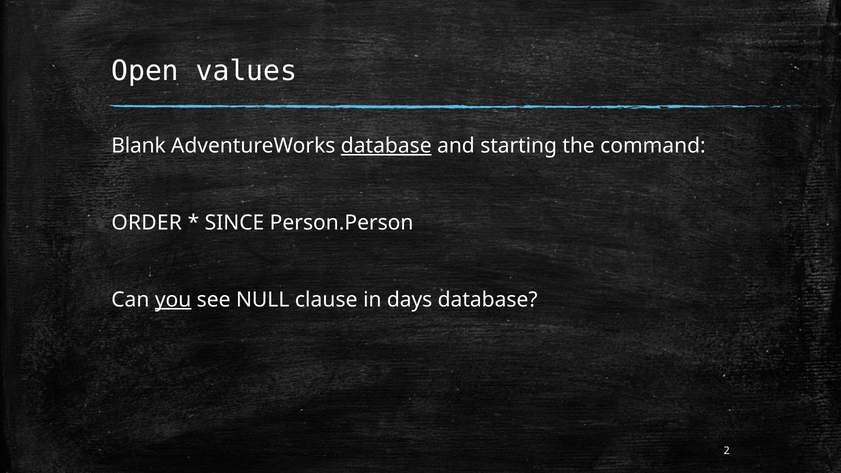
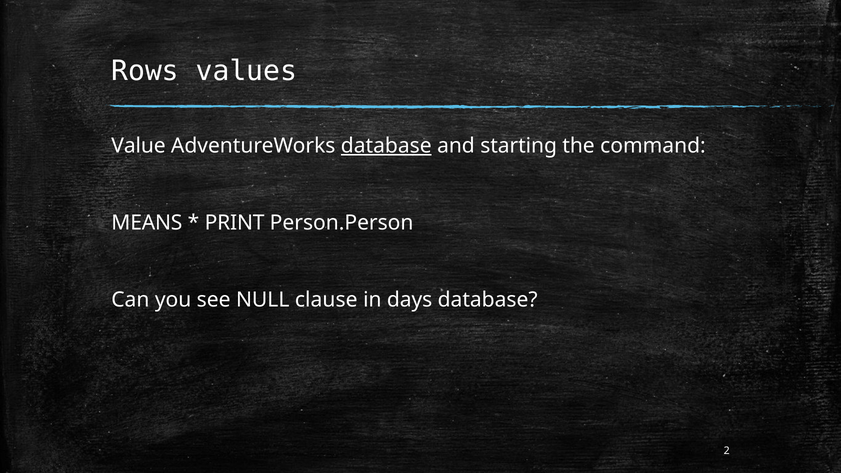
Open: Open -> Rows (145, 71)
Blank: Blank -> Value (139, 146)
ORDER: ORDER -> MEANS (147, 223)
SINCE: SINCE -> PRINT (235, 223)
you underline: present -> none (173, 300)
